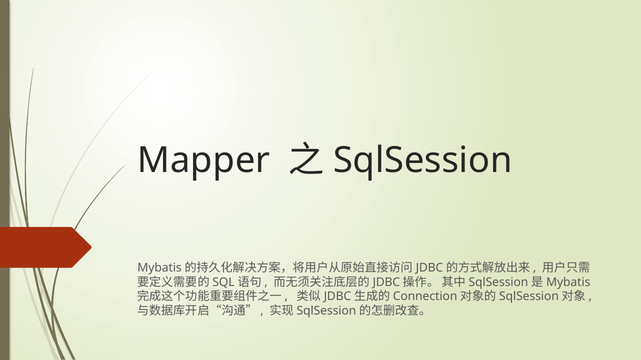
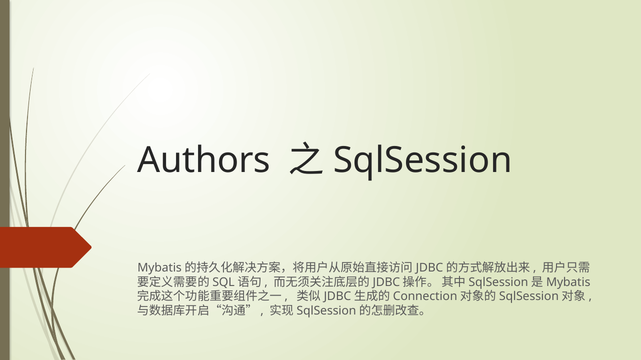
Mapper: Mapper -> Authors (204, 161)
